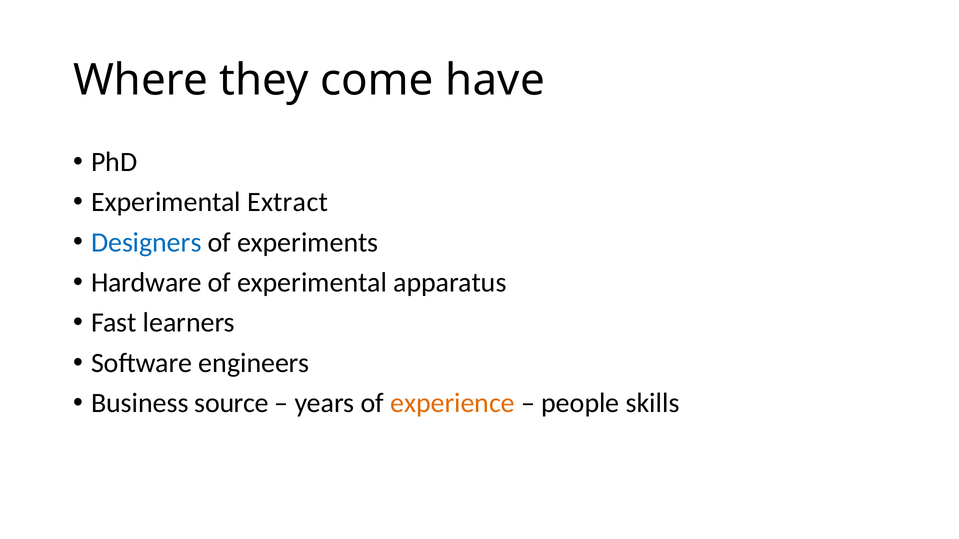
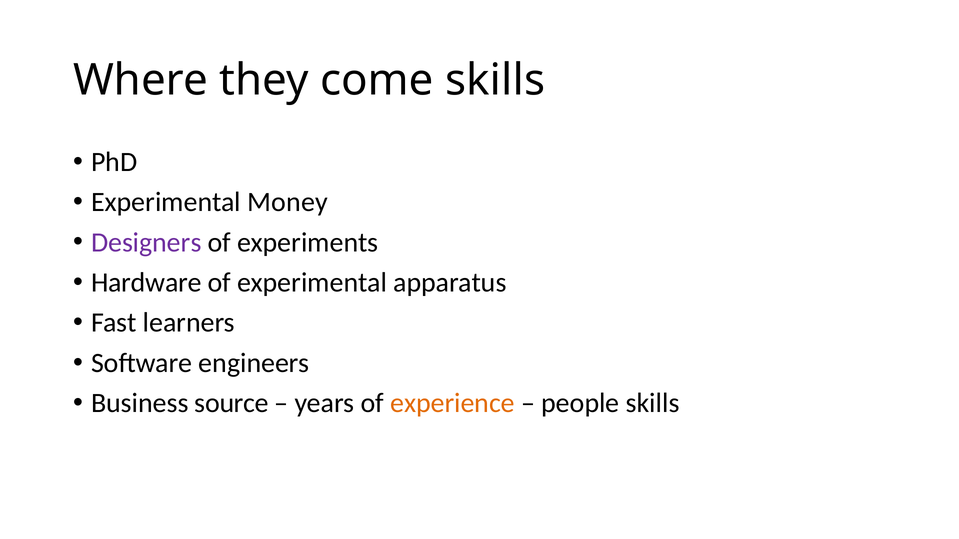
come have: have -> skills (495, 81)
Extract: Extract -> Money (288, 202)
Designers colour: blue -> purple (146, 243)
